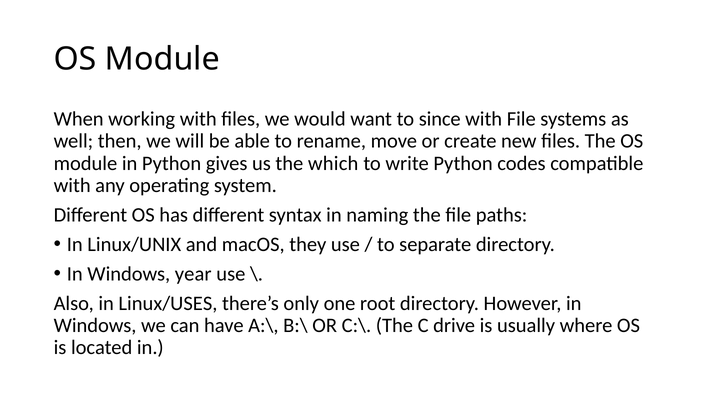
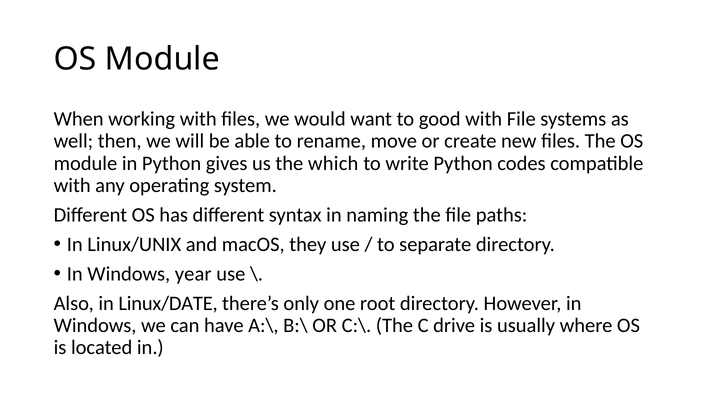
since: since -> good (440, 119)
Linux/USES: Linux/USES -> Linux/DATE (168, 303)
